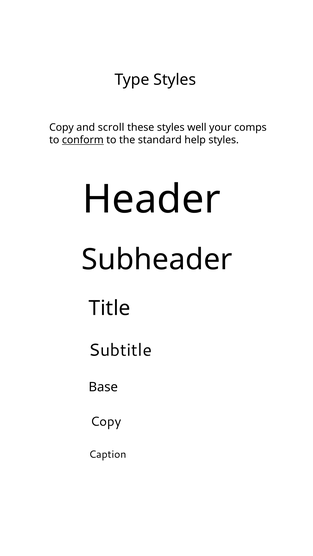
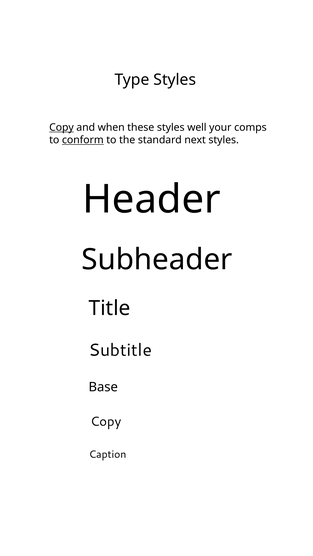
Copy underline: none -> present (61, 128)
scroll: scroll -> when (111, 128)
help: help -> next (195, 140)
